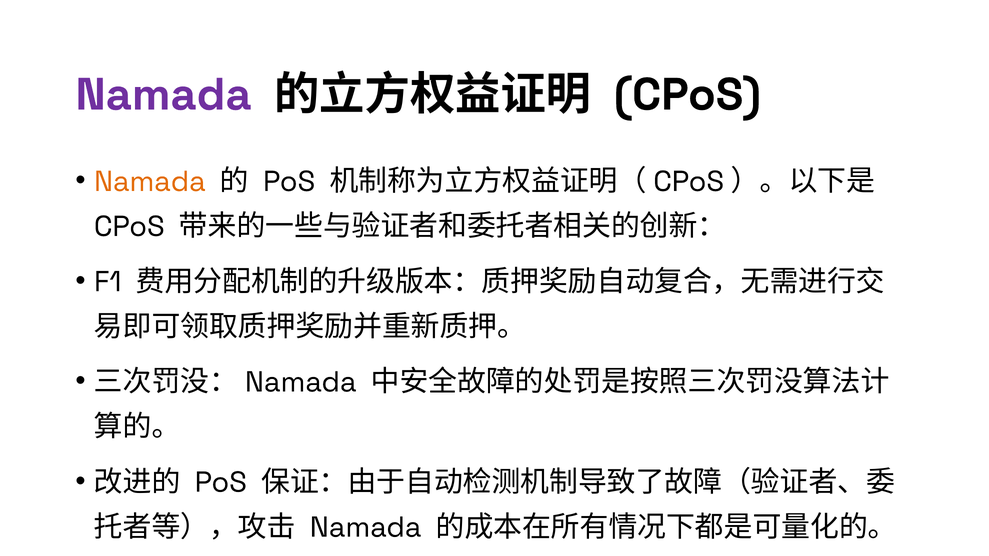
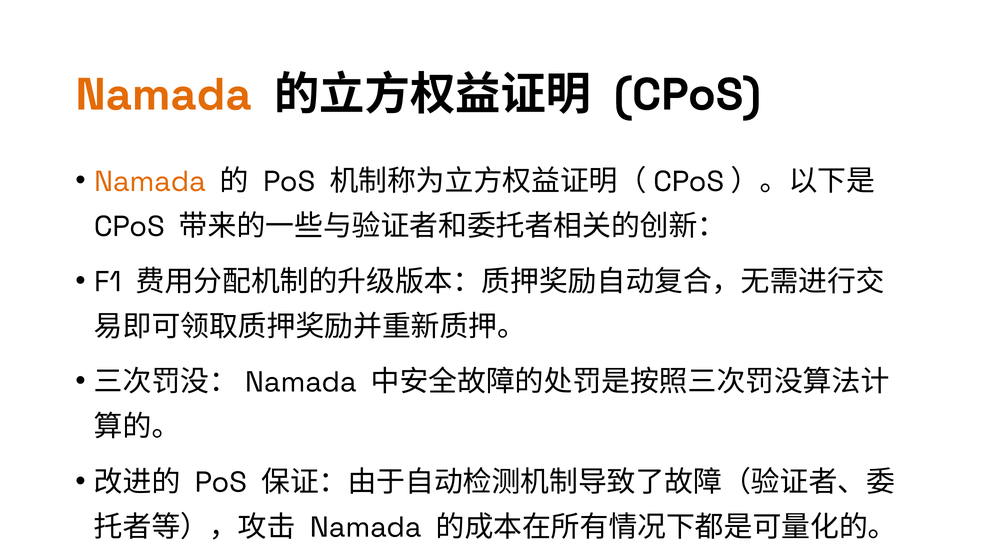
Namada colour: purple -> orange (164, 95)
